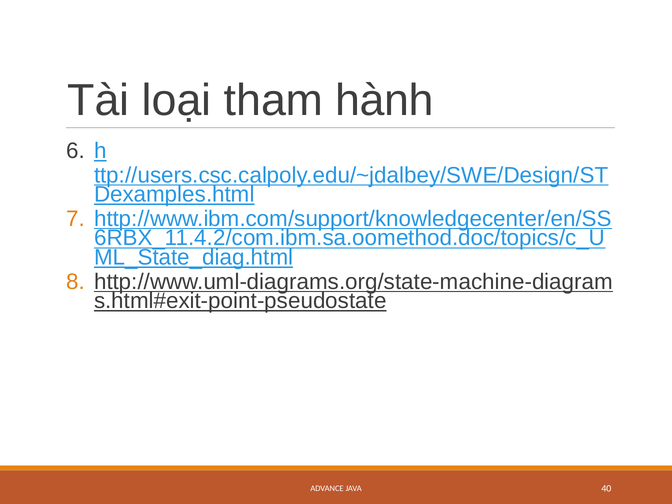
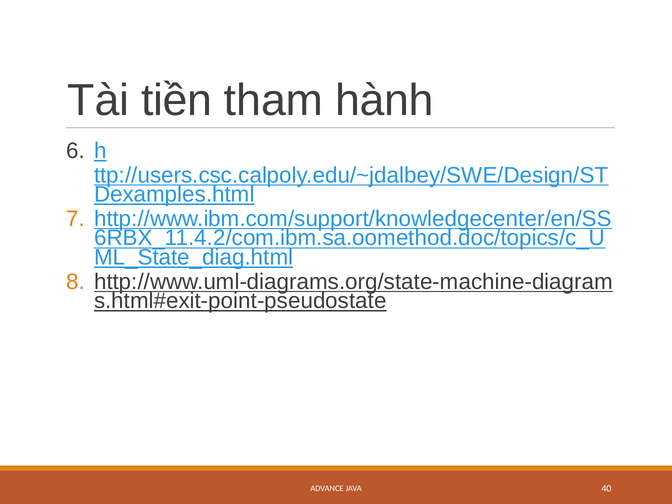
loại: loại -> tiền (177, 100)
